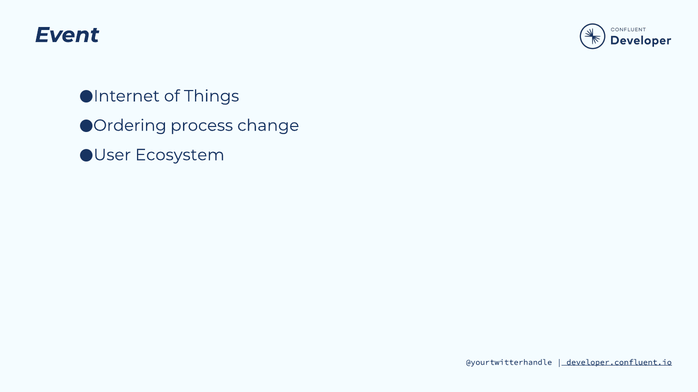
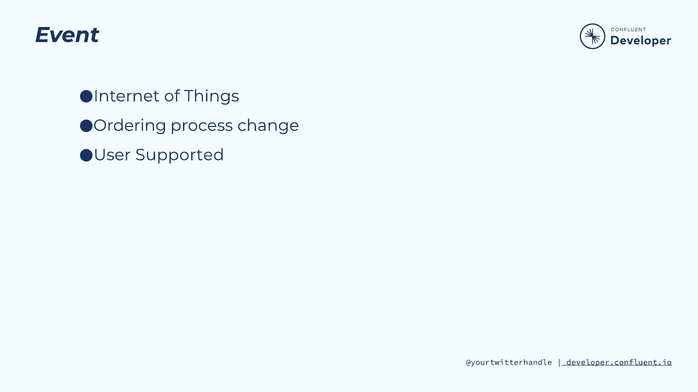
Ecosystem: Ecosystem -> Supported (180, 155)
